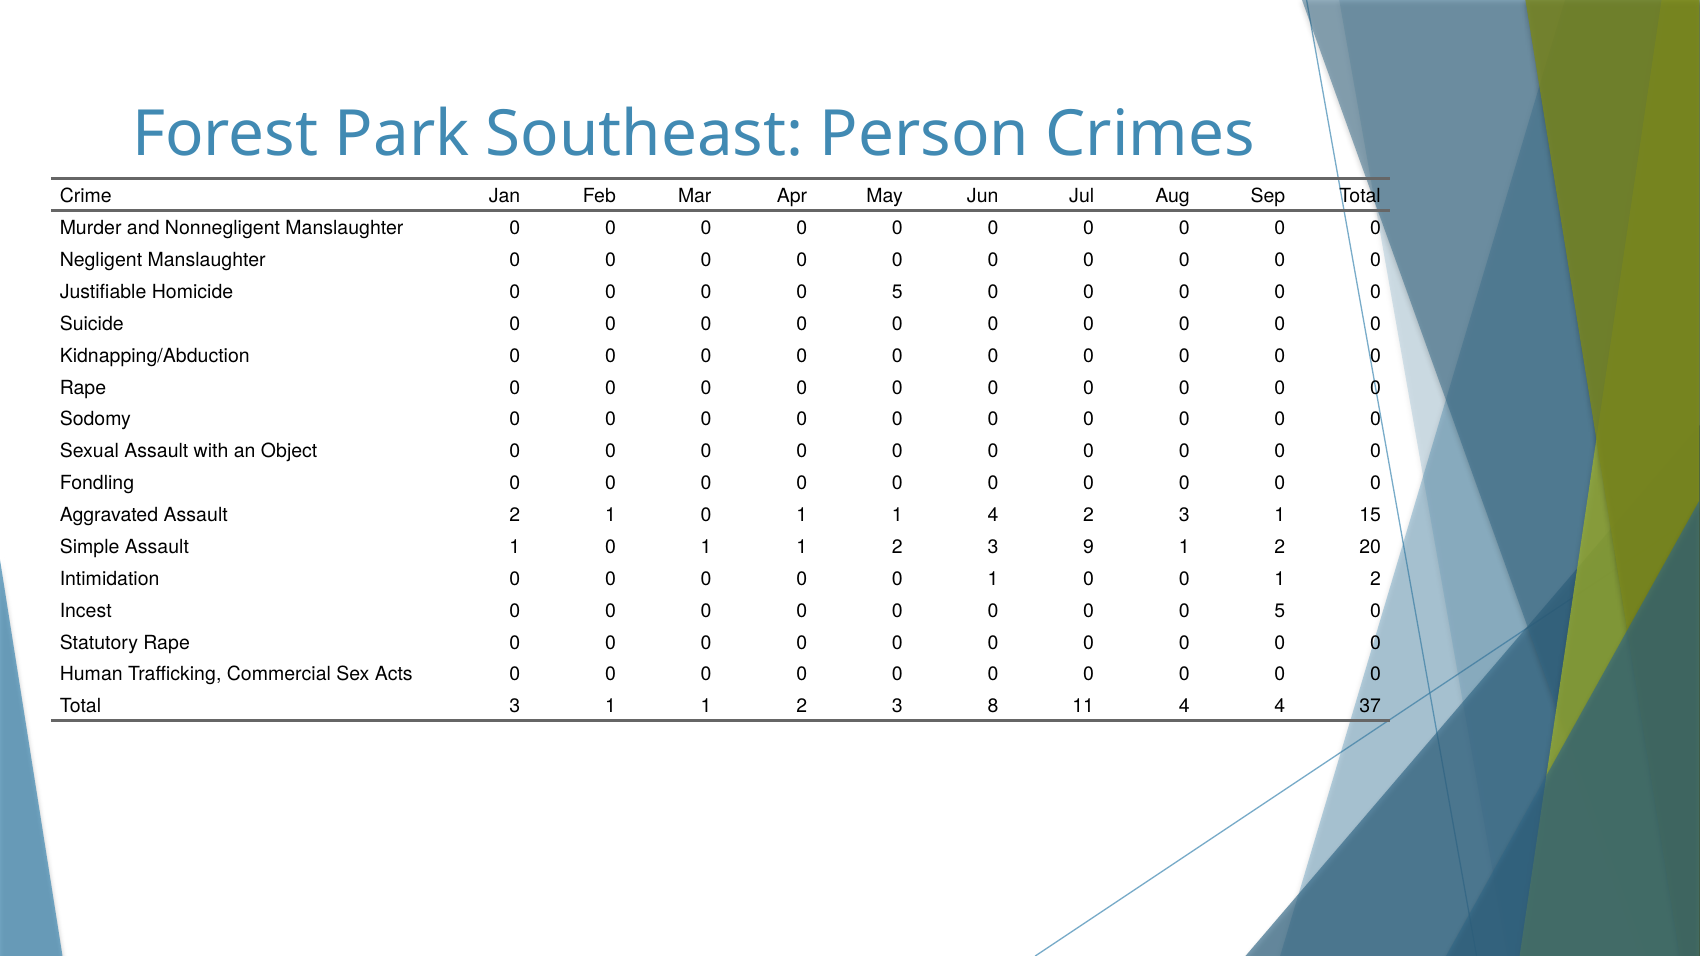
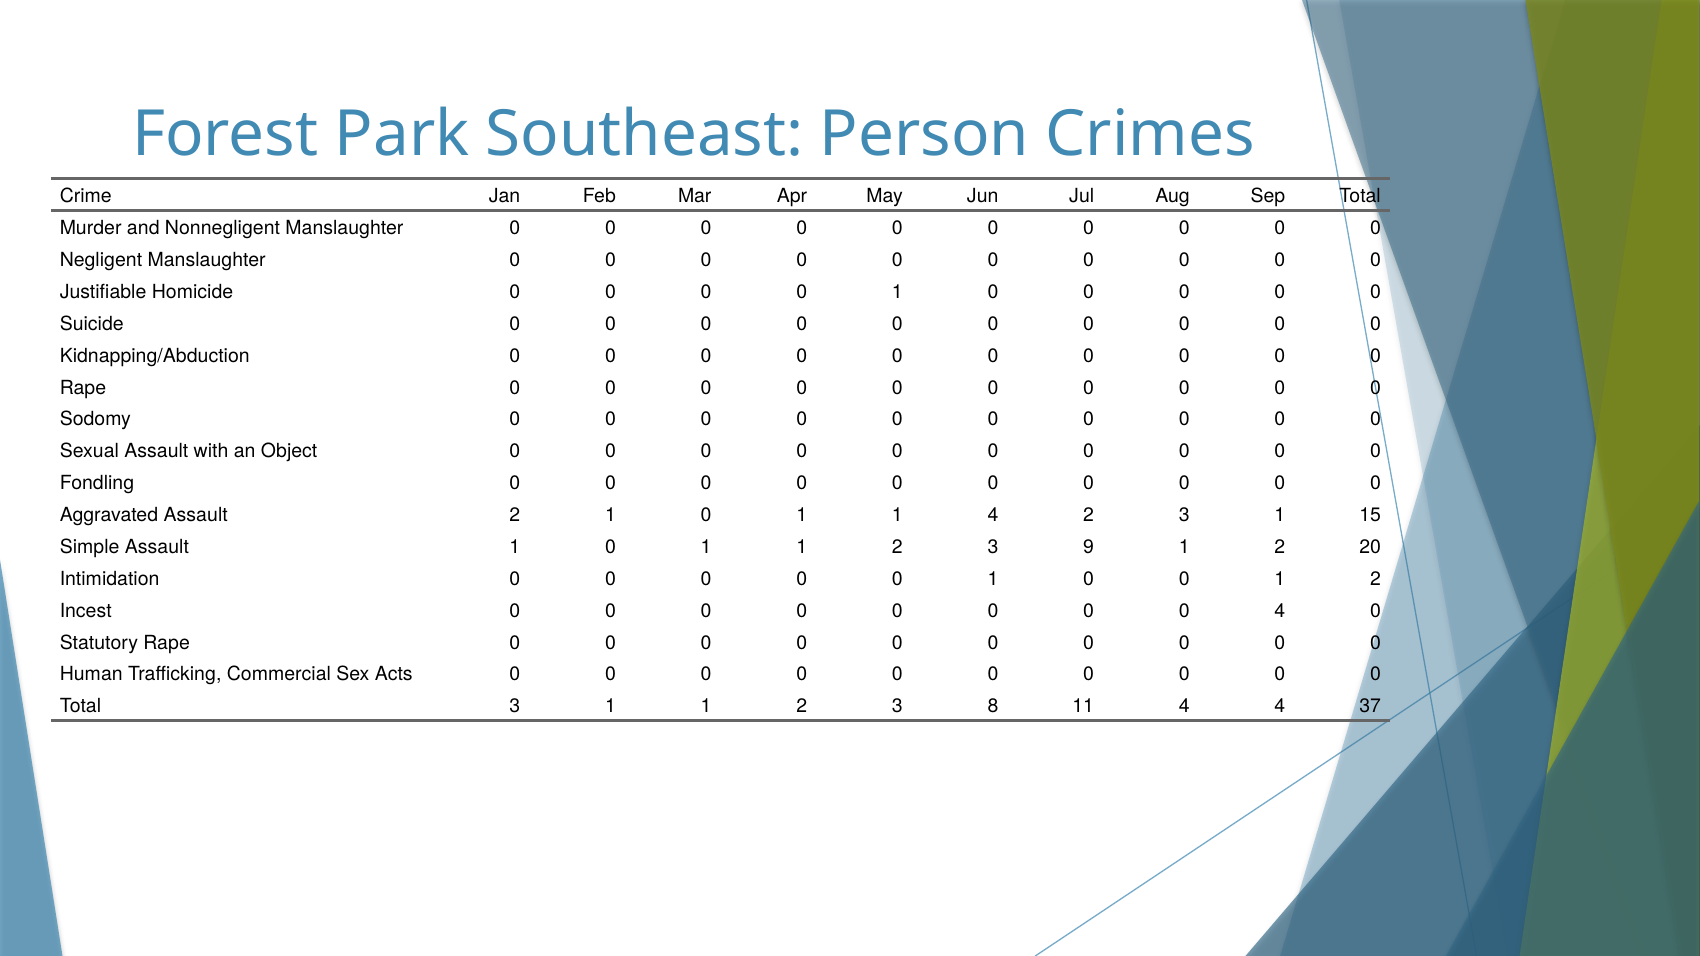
5: 5 -> 1 (897, 292)
5: 5 -> 4 (1280, 611)
